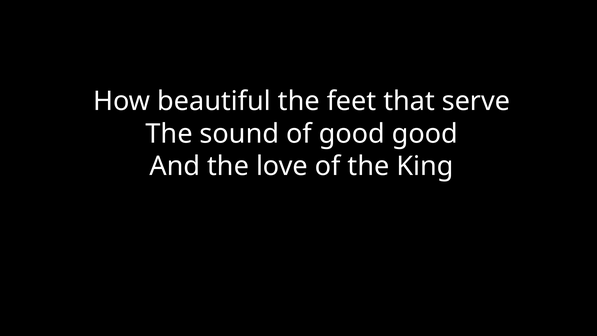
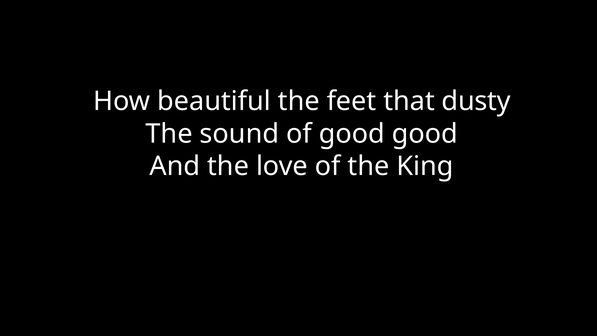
serve: serve -> dusty (476, 101)
